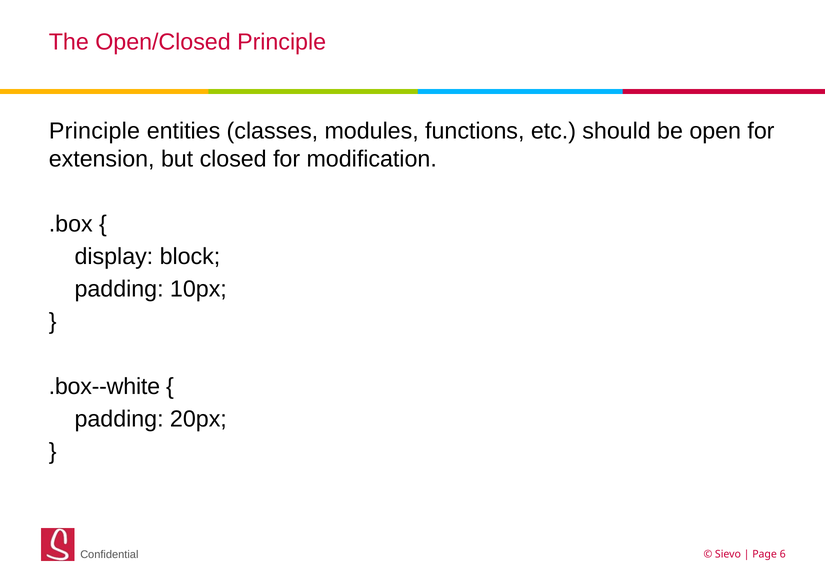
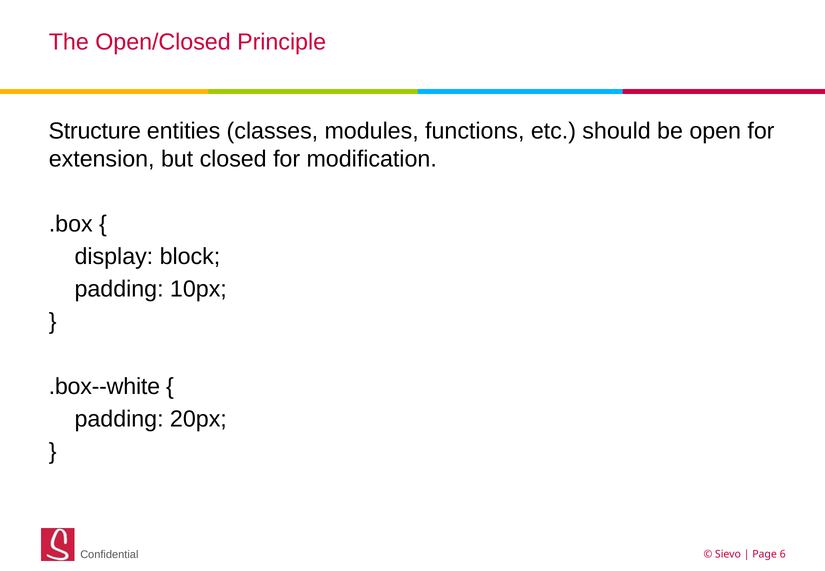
Principle: Principle -> Structure (95, 131)
